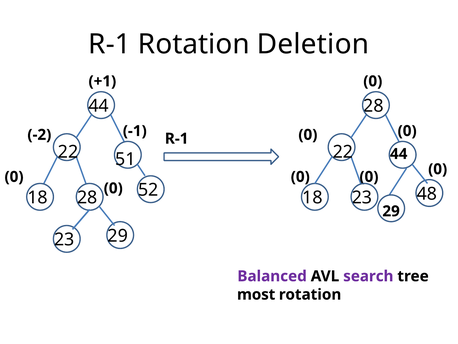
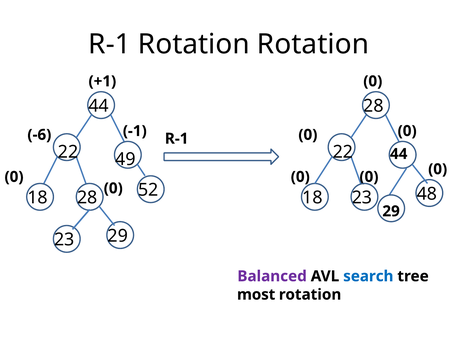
Rotation Deletion: Deletion -> Rotation (313, 44)
-2: -2 -> -6 (39, 135)
51: 51 -> 49 (125, 159)
search colour: purple -> blue (368, 276)
